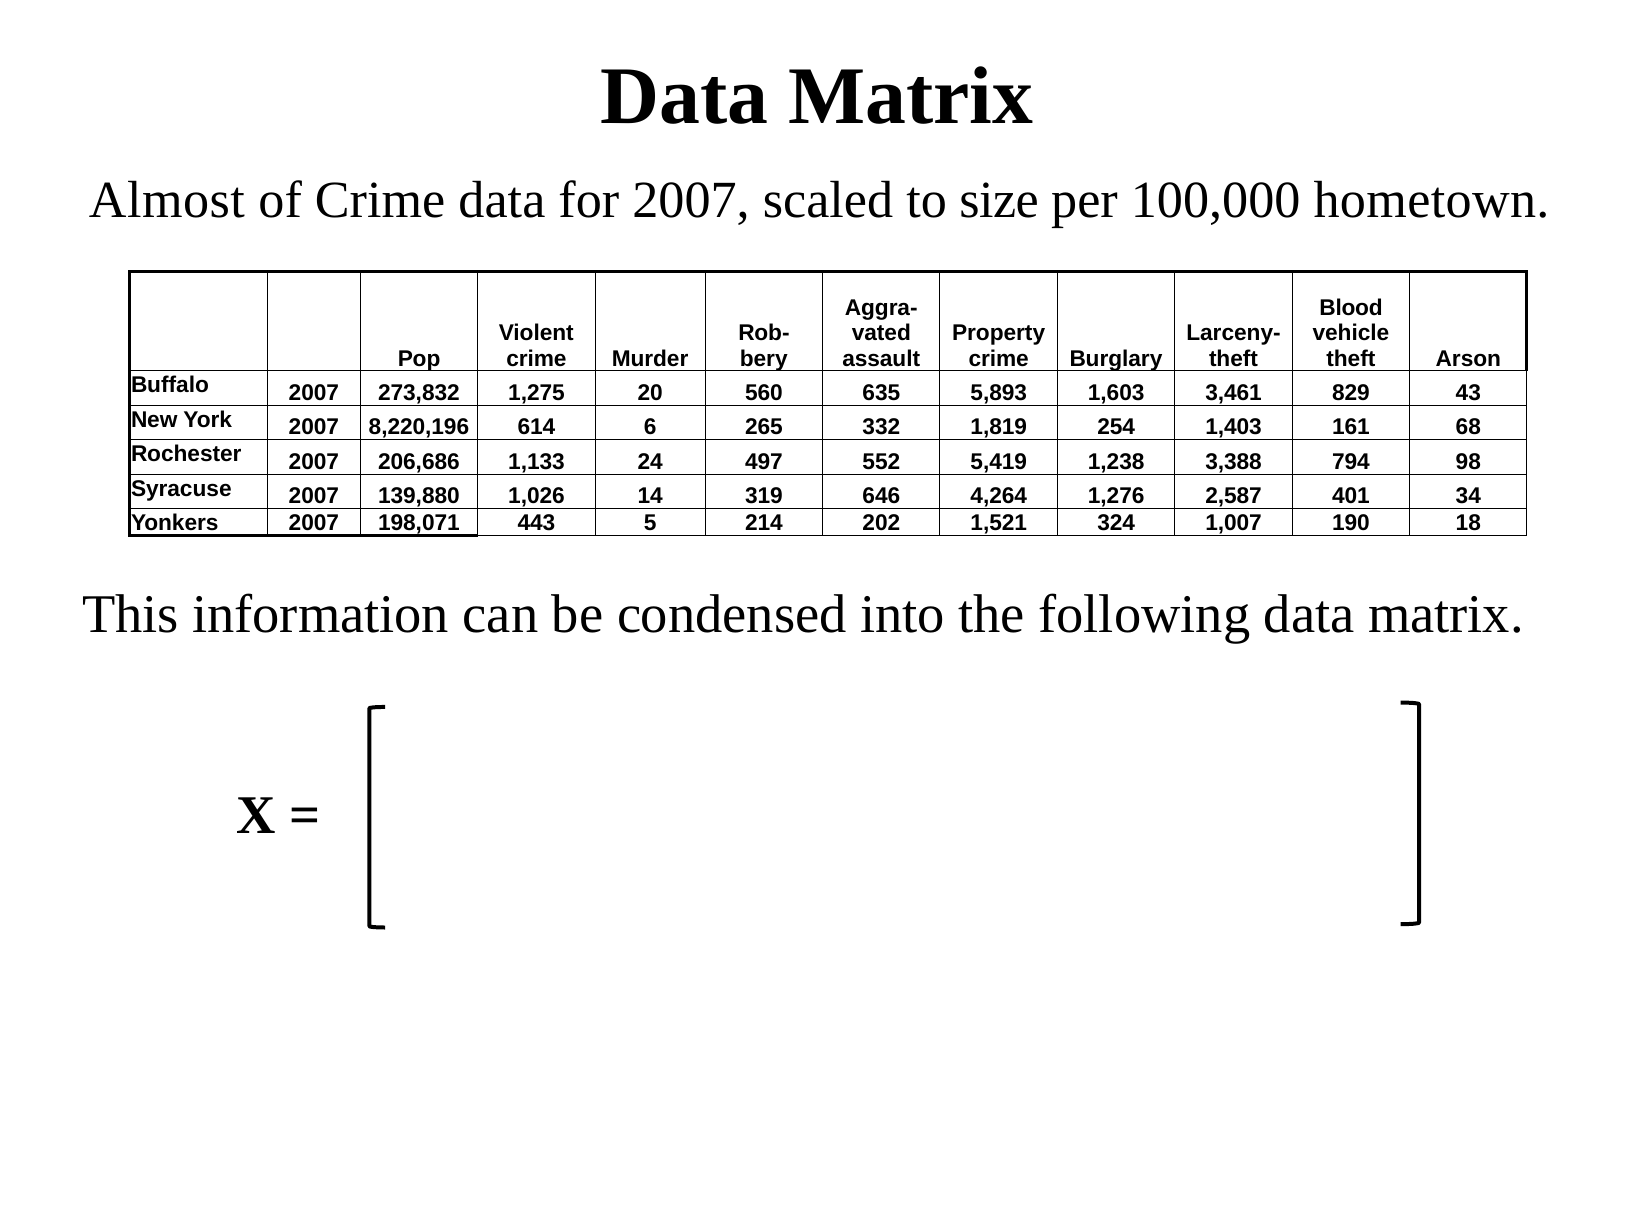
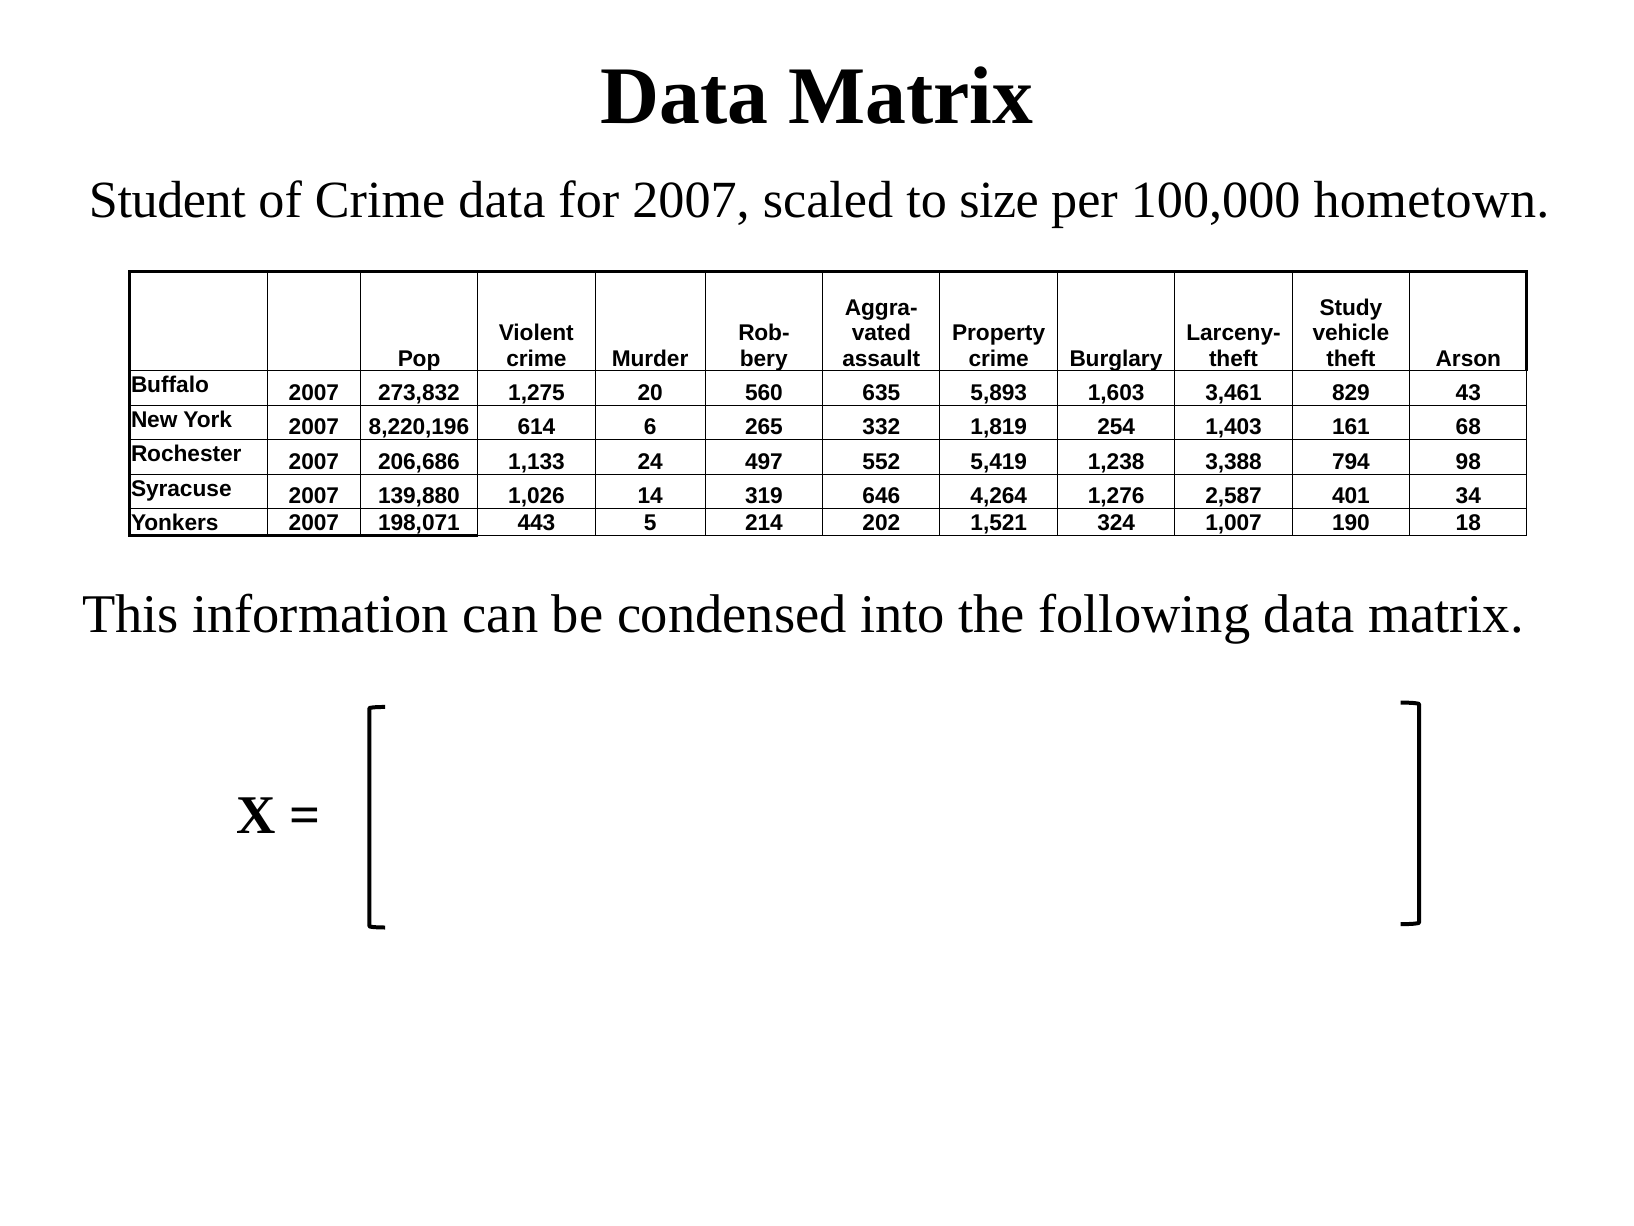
Almost: Almost -> Student (167, 200)
Blood: Blood -> Study (1351, 308)
